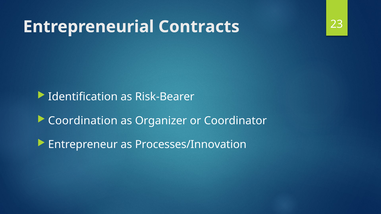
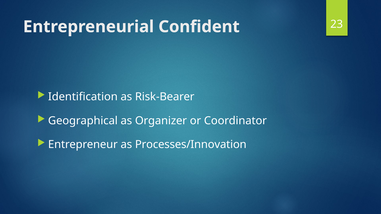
Contracts: Contracts -> Confident (199, 27)
Coordination: Coordination -> Geographical (83, 121)
